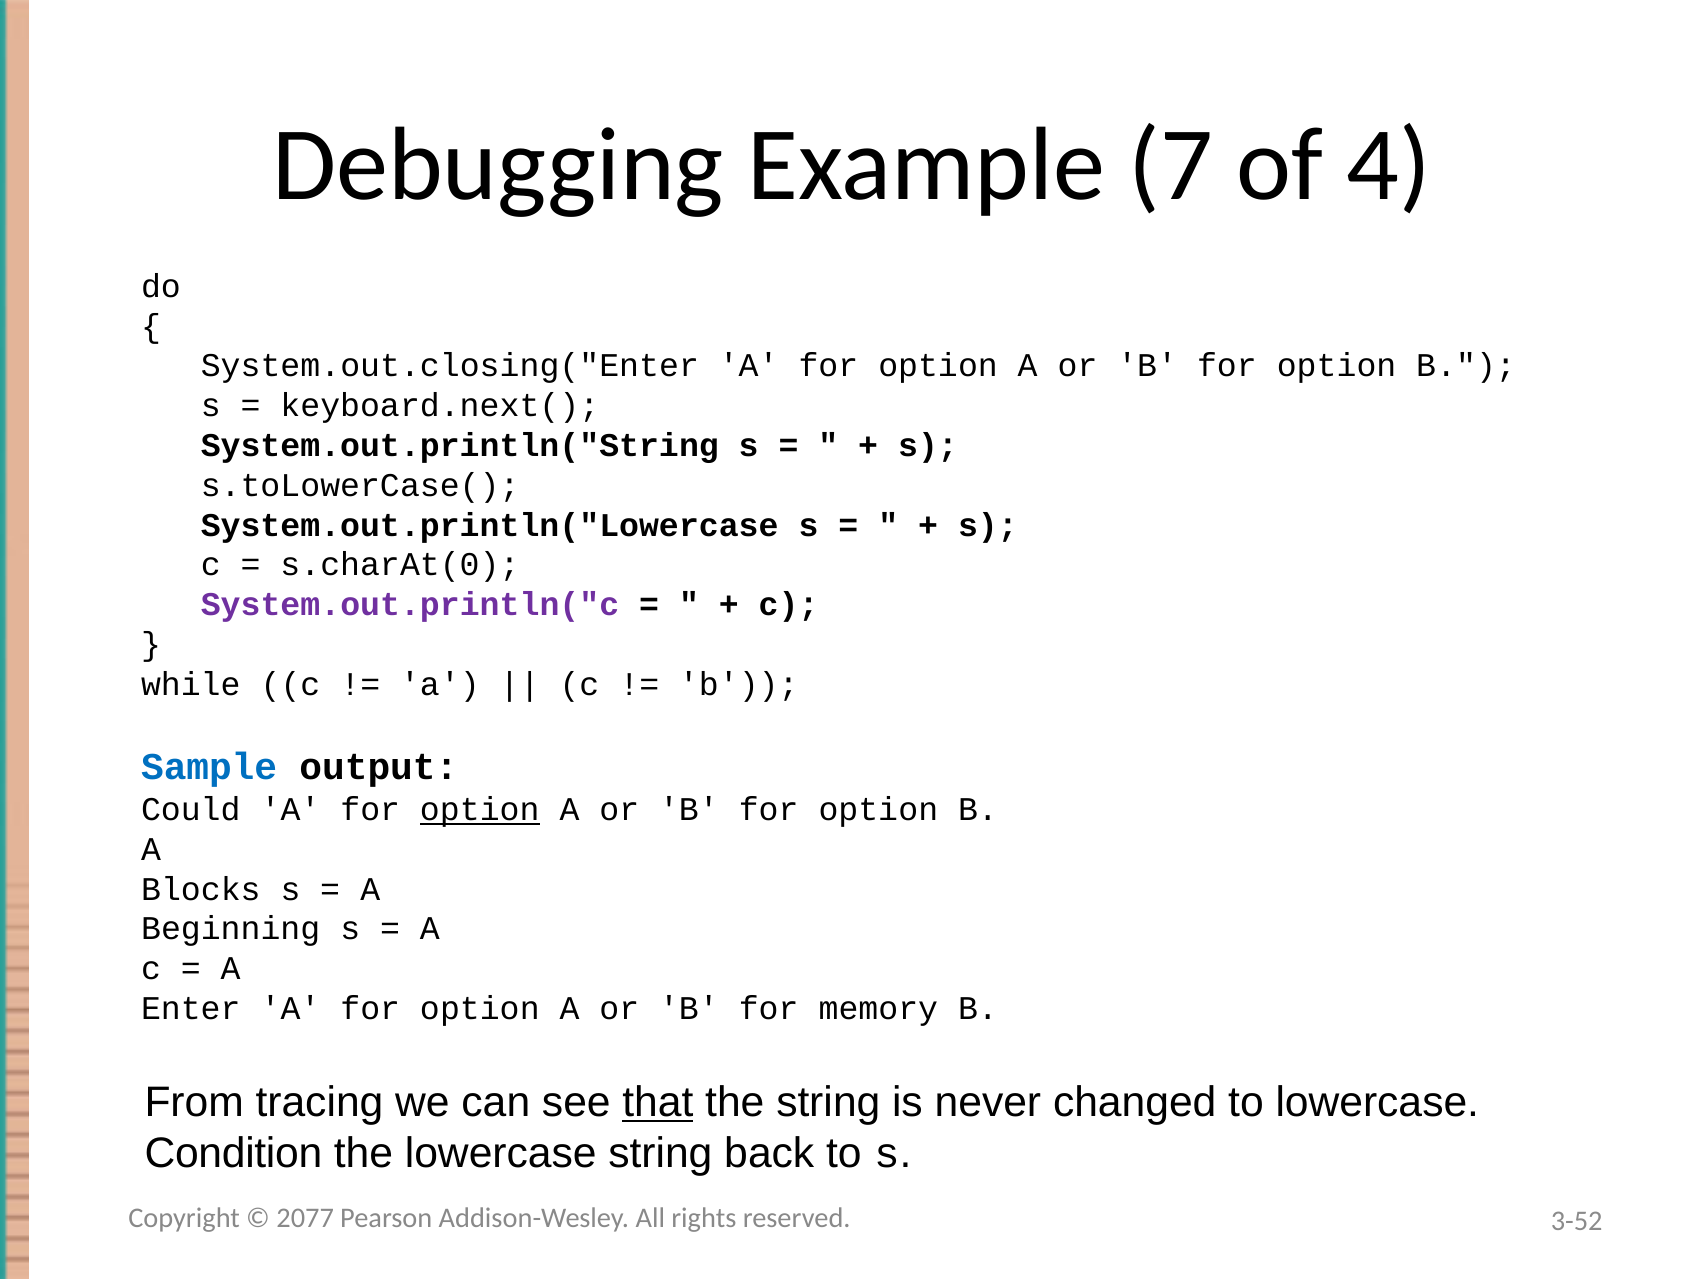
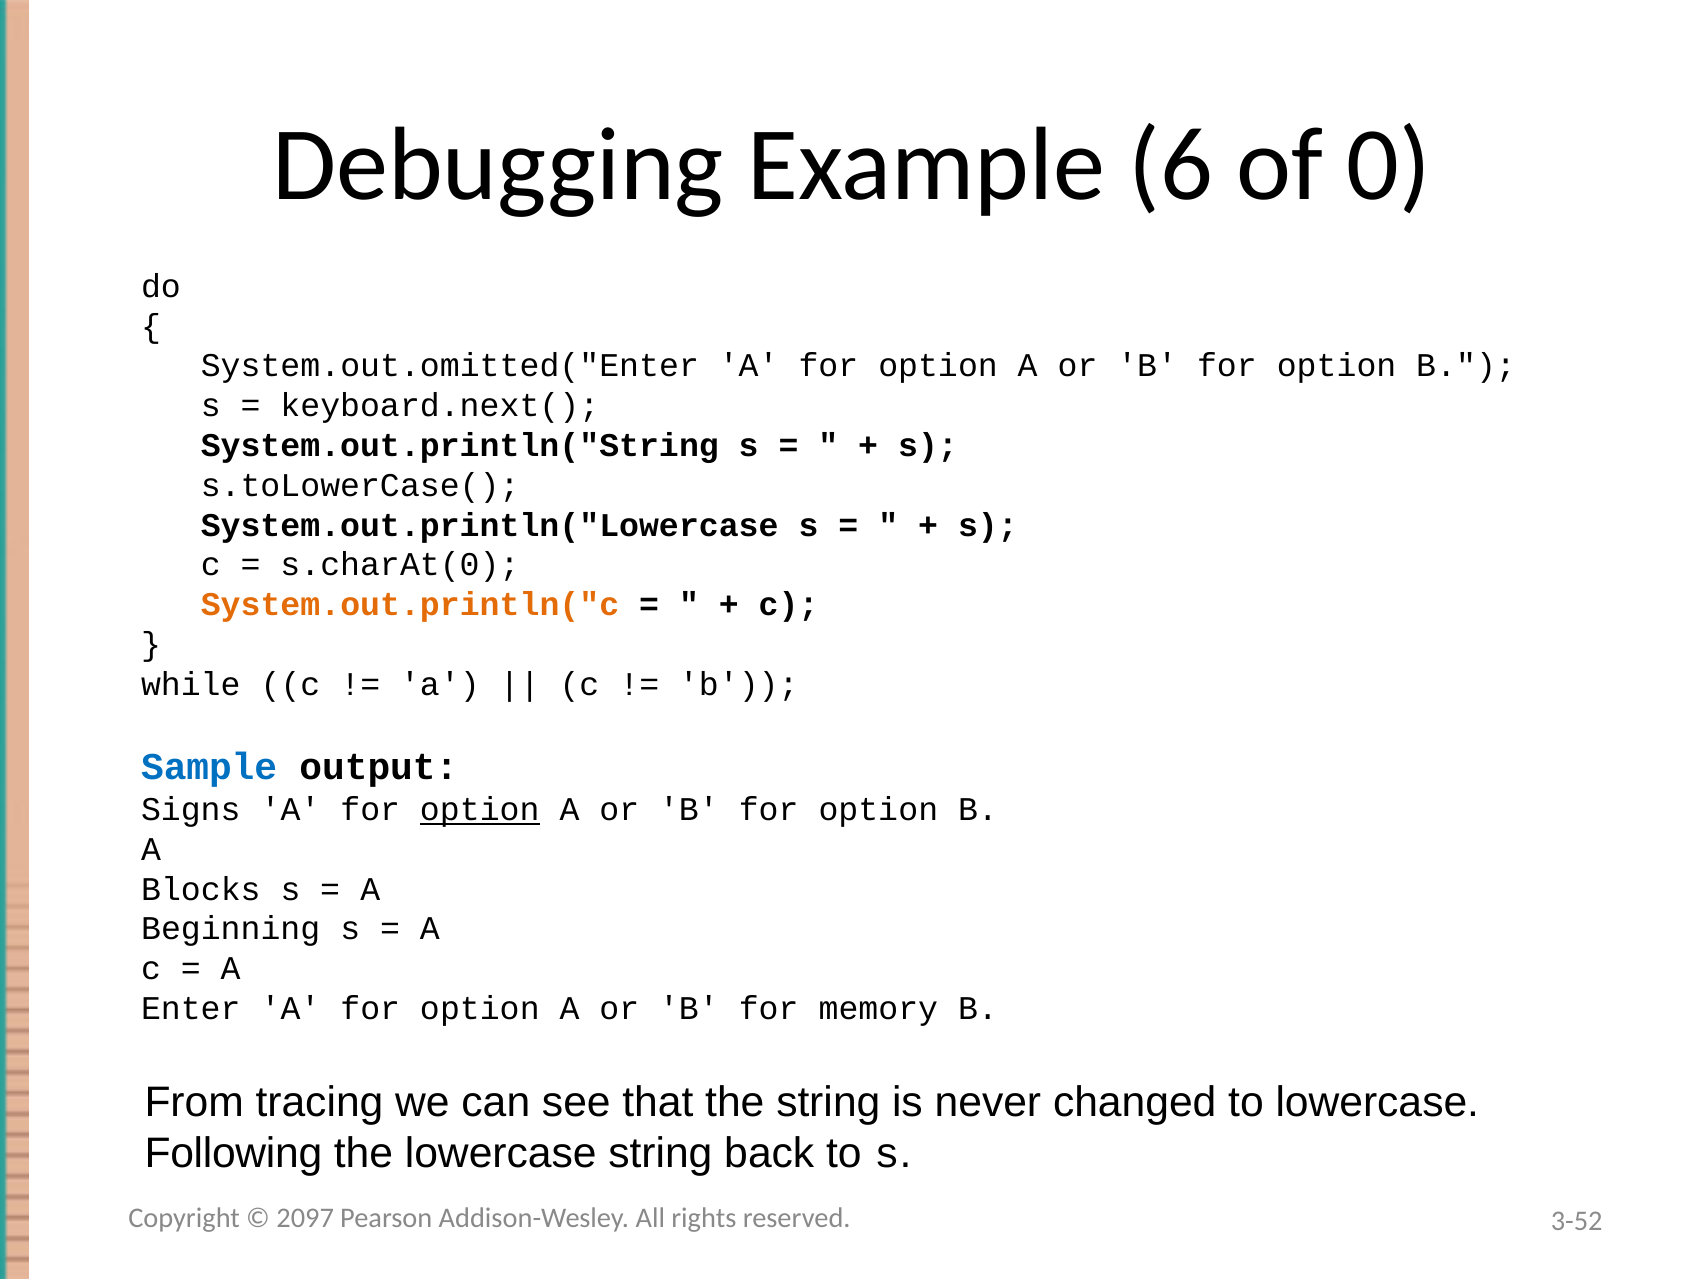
7: 7 -> 6 (1171, 165)
4: 4 -> 0 (1389, 165)
System.out.closing("Enter: System.out.closing("Enter -> System.out.omitted("Enter (450, 366)
System.out.println("c colour: purple -> orange (410, 605)
Could: Could -> Signs (191, 809)
that underline: present -> none (658, 1103)
Condition: Condition -> Following (233, 1154)
2077: 2077 -> 2097 (305, 1218)
